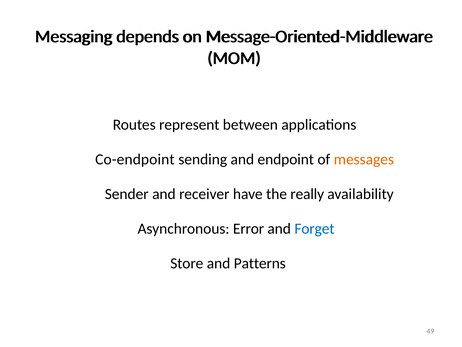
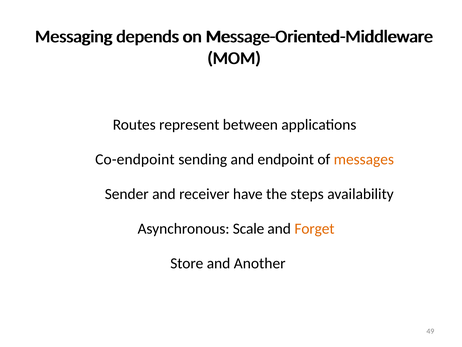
really: really -> steps (307, 194)
Error: Error -> Scale (249, 229)
Forget colour: blue -> orange (314, 229)
Patterns: Patterns -> Another (260, 263)
